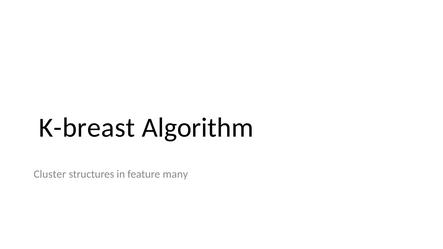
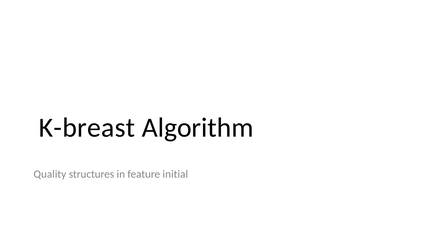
Cluster: Cluster -> Quality (50, 174)
many: many -> initial (175, 174)
